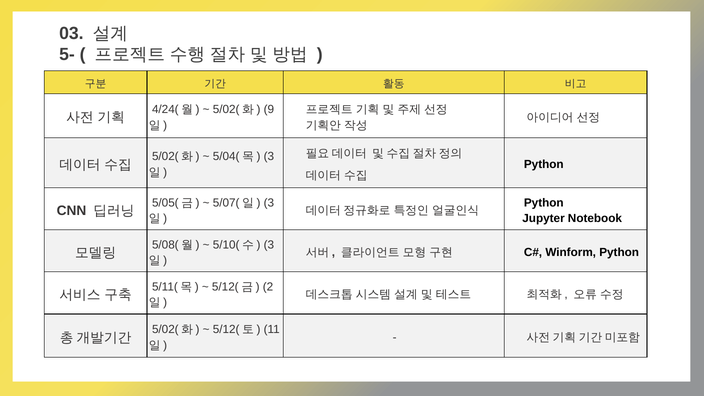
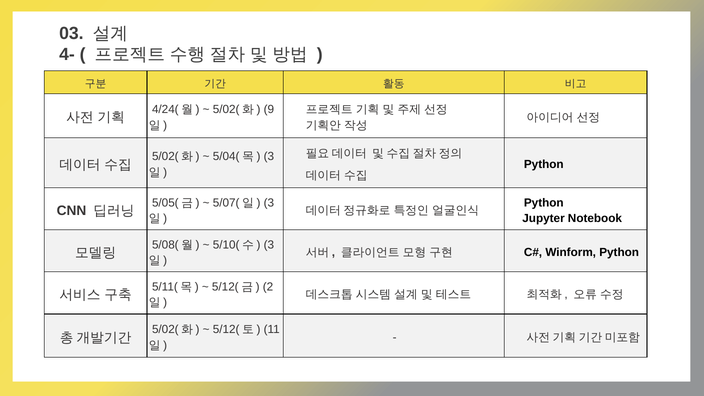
5-: 5- -> 4- (67, 54)
